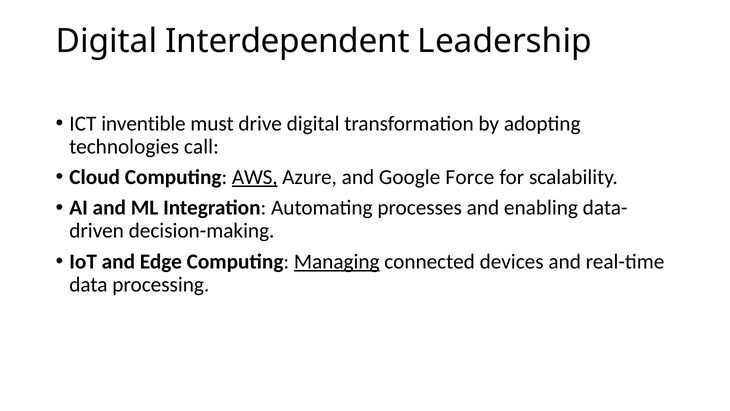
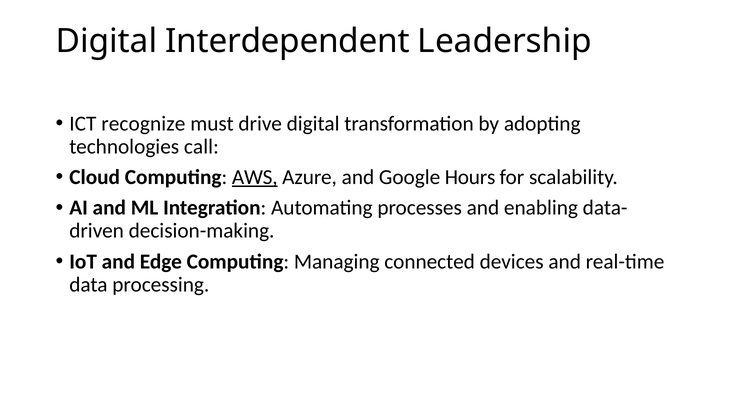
inventible: inventible -> recognize (143, 123)
Force: Force -> Hours (470, 177)
Managing underline: present -> none (337, 261)
